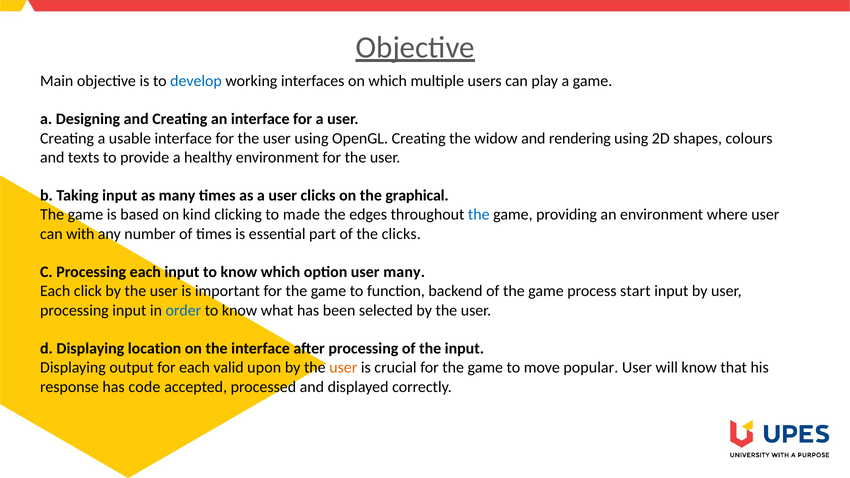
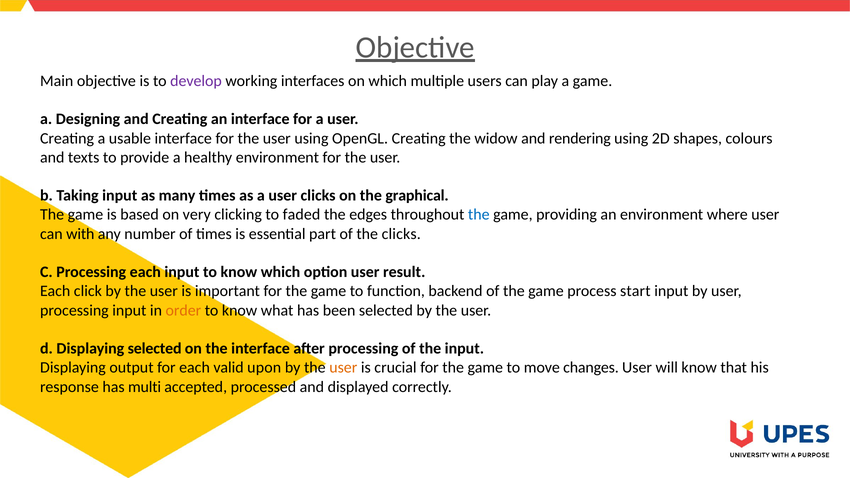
develop colour: blue -> purple (196, 81)
kind: kind -> very (197, 215)
made: made -> faded (301, 215)
user many: many -> result (404, 272)
order colour: blue -> orange (183, 310)
Displaying location: location -> selected (155, 349)
popular: popular -> changes (591, 368)
code: code -> multi (145, 387)
